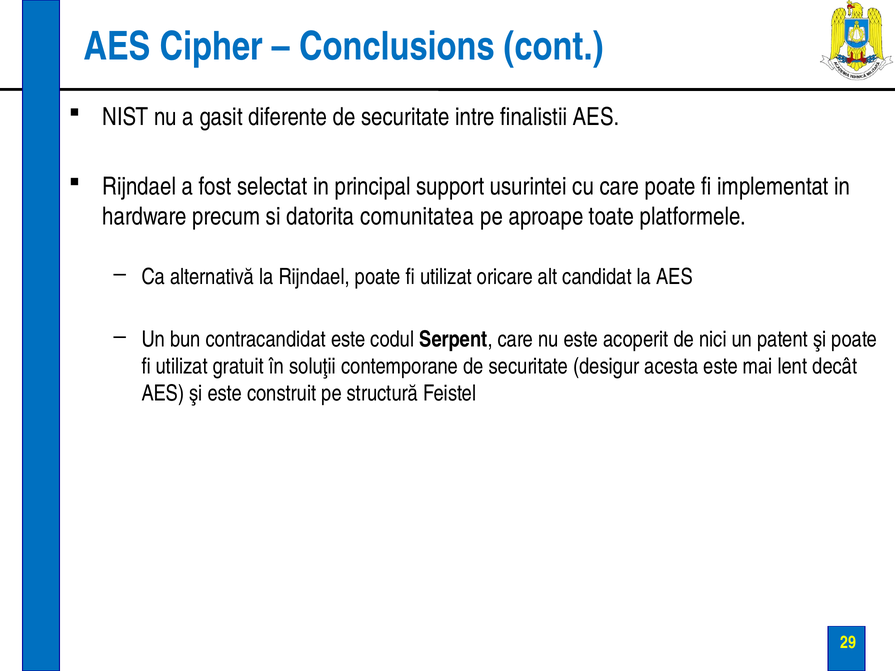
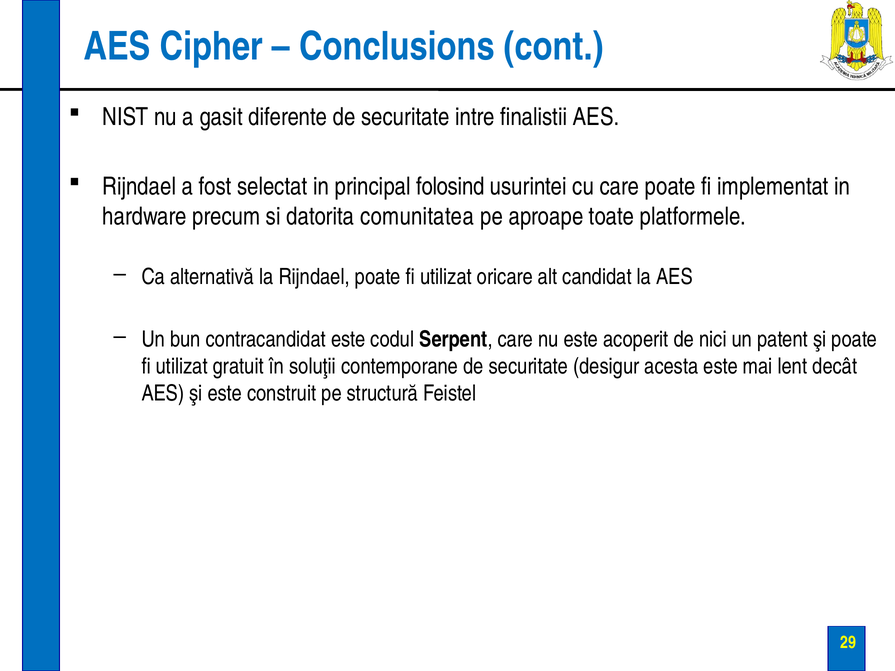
support: support -> folosind (450, 187)
